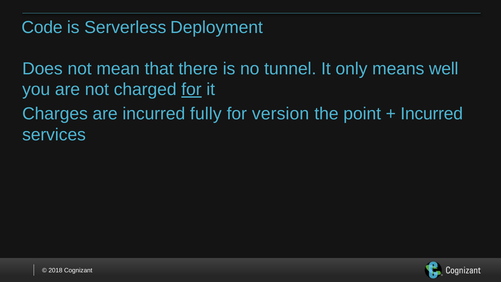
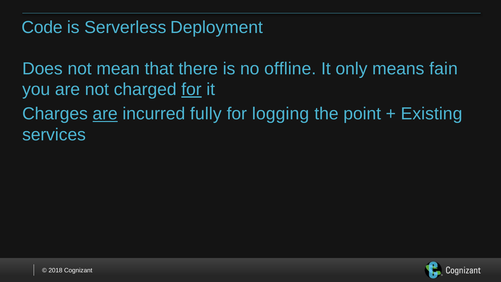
tunnel: tunnel -> offline (290, 69)
well: well -> fain (444, 69)
are underline: none -> present (105, 114)
version: version -> logging (281, 114)
Incurred: Incurred -> Existing (432, 114)
